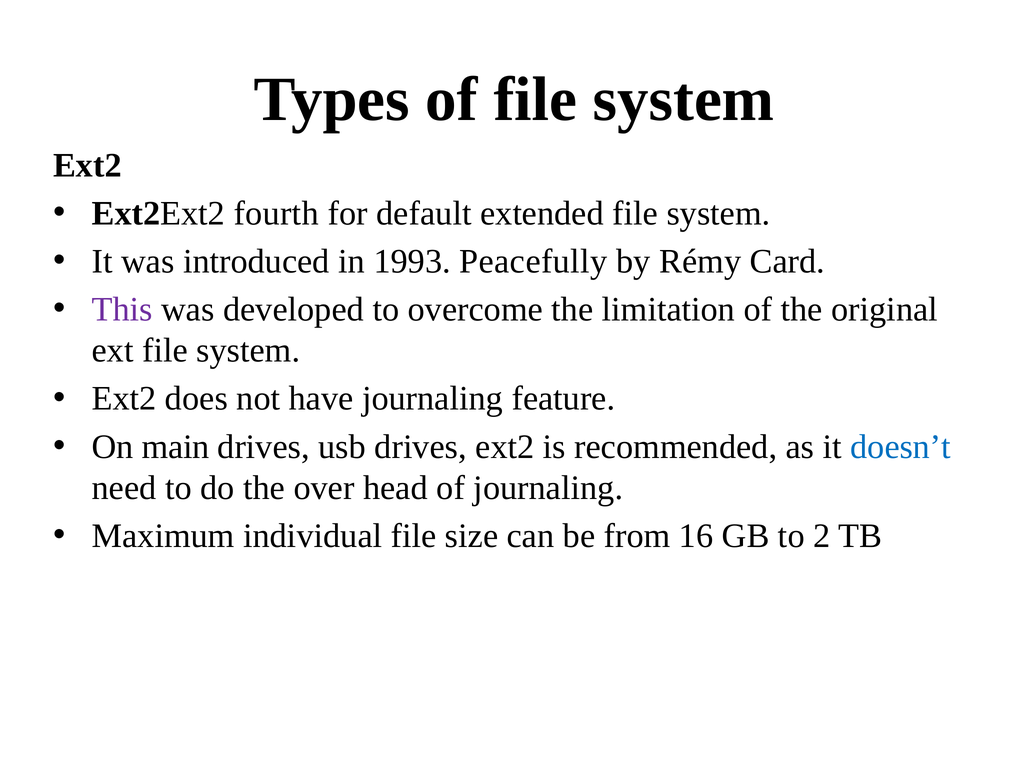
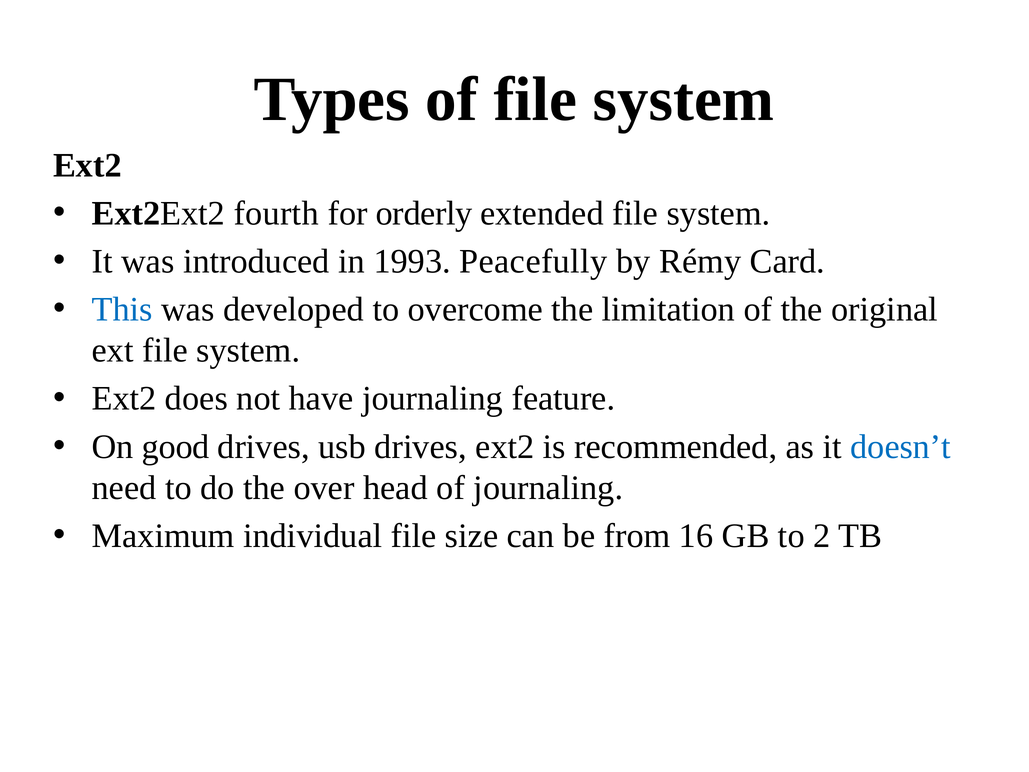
default: default -> orderly (424, 213)
This colour: purple -> blue (122, 309)
main: main -> good (176, 447)
